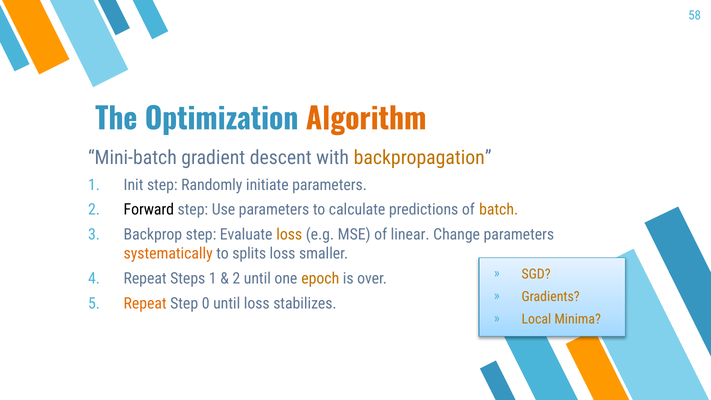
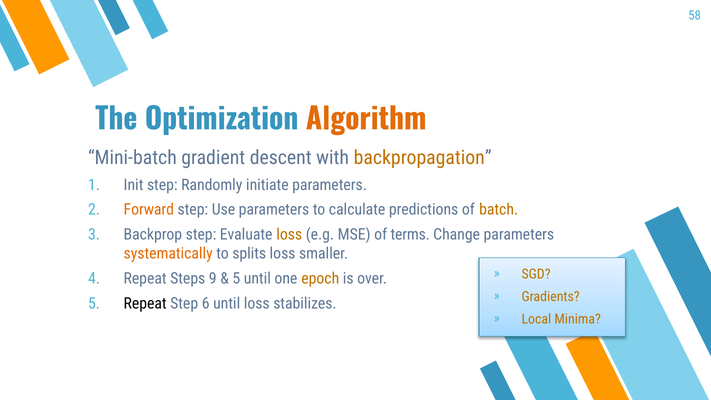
Forward colour: black -> orange (149, 210)
linear: linear -> terms (410, 235)
Steps 1: 1 -> 9 (213, 278)
2: 2 -> 5 (236, 278)
Repeat colour: orange -> black (145, 303)
0: 0 -> 6 (206, 303)
